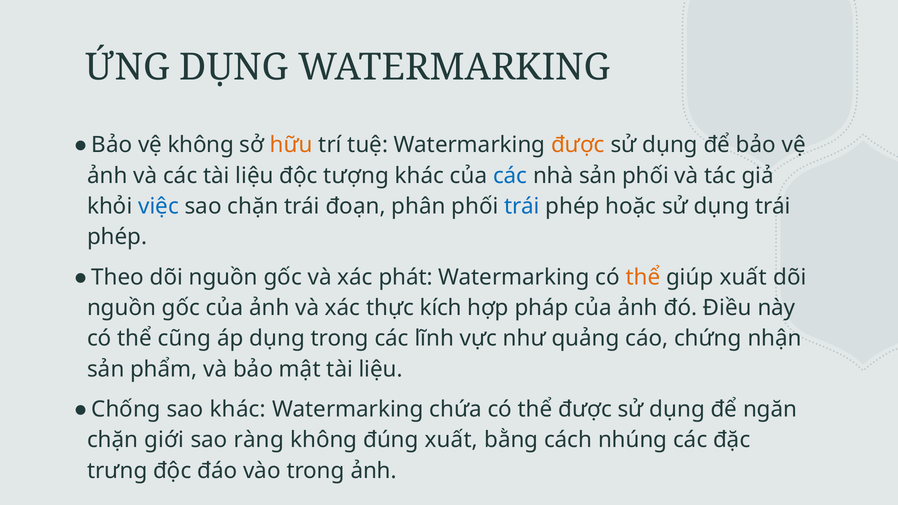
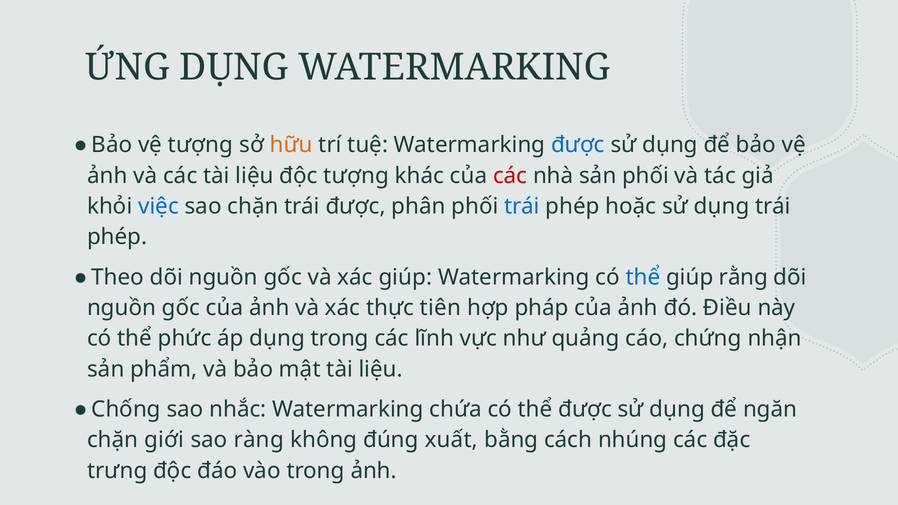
vệ không: không -> tượng (201, 145)
được colour: orange -> blue (578, 145)
các colour: blue -> red (510, 176)
trái đoạn: đoạn -> được (356, 206)
xác phát: phát -> giúp (405, 277)
thể colour: orange -> blue (643, 277)
giúp xuất: xuất -> rằng (743, 277)
kích: kích -> tiên (440, 308)
cũng: cũng -> phức (185, 339)
sao khác: khác -> nhắc (238, 409)
